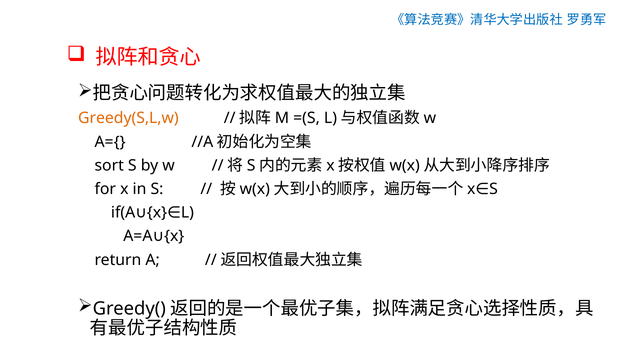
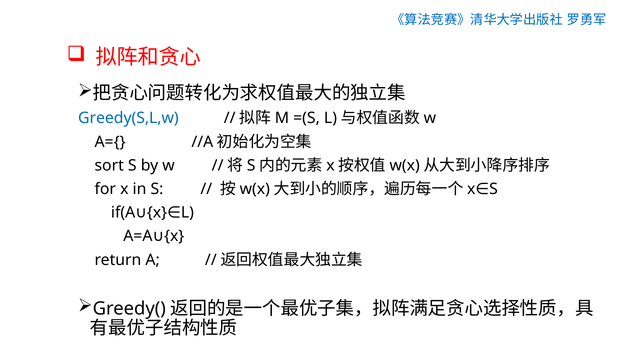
Greedy(S,L,w colour: orange -> blue (128, 118)
